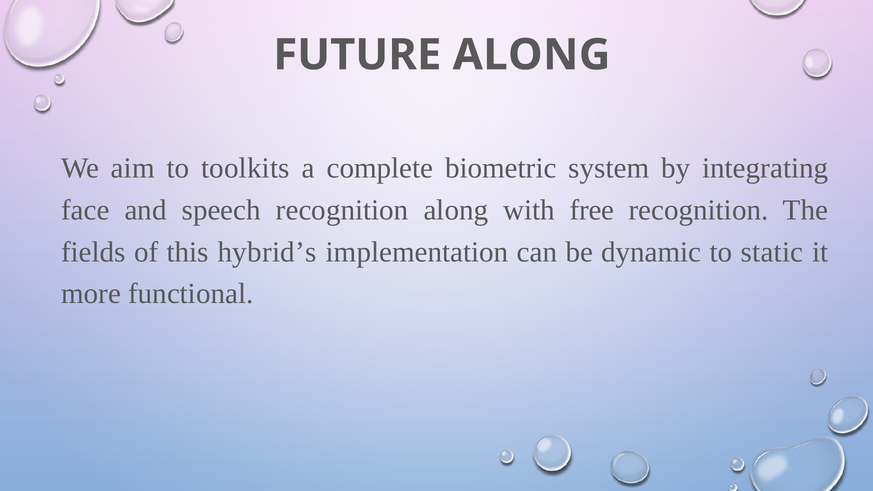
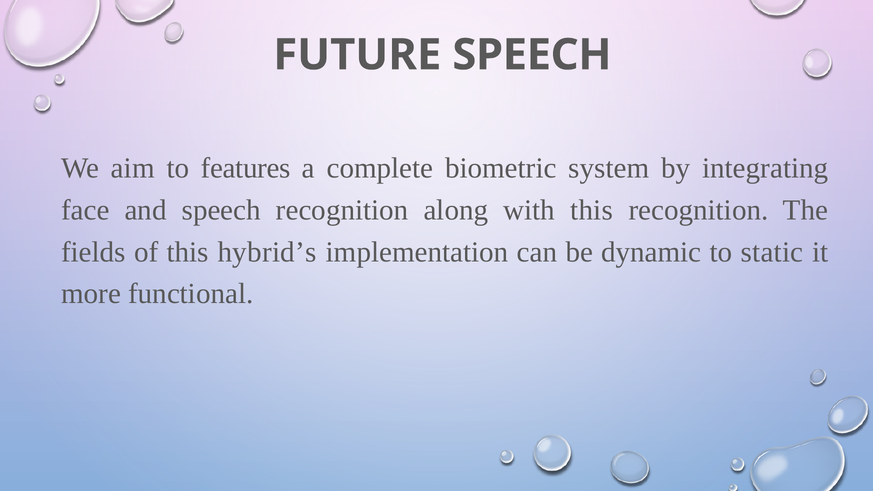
FUTURE ALONG: ALONG -> SPEECH (532, 55)
toolkits: toolkits -> features (246, 168)
with free: free -> this (592, 210)
